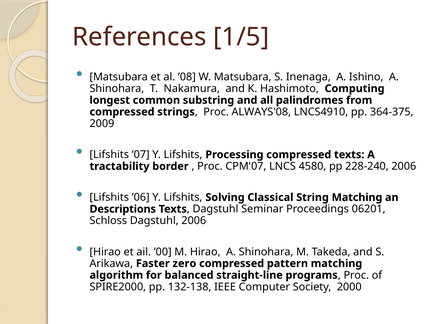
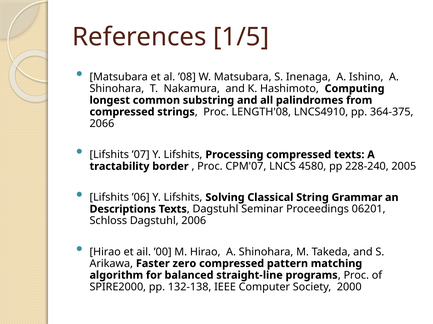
ALWAYS'08: ALWAYS'08 -> LENGTH'08 (261, 112)
2009: 2009 -> 2066 (102, 124)
228-240 2006: 2006 -> 2005 (404, 167)
String Matching: Matching -> Grammar (357, 198)
